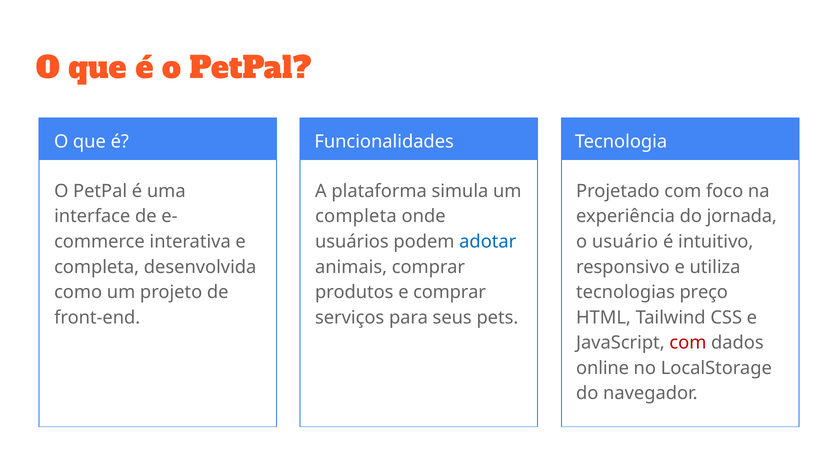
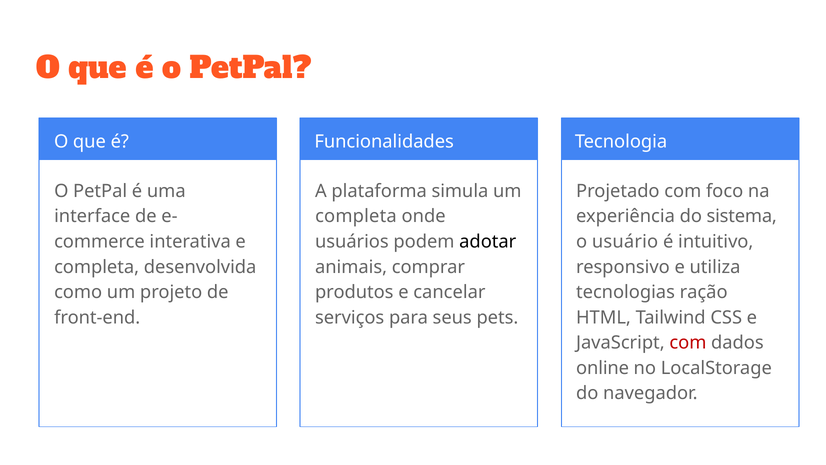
jornada: jornada -> sistema (742, 216)
adotar colour: blue -> black (488, 241)
e comprar: comprar -> cancelar (449, 292)
preço: preço -> ração (704, 292)
